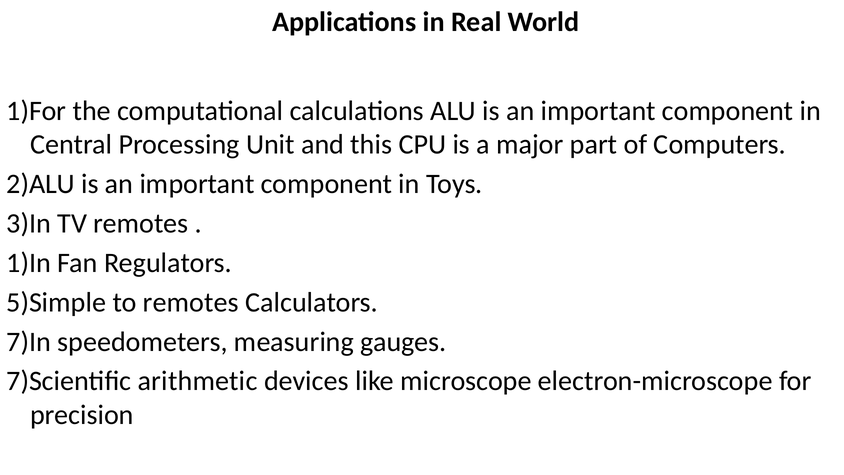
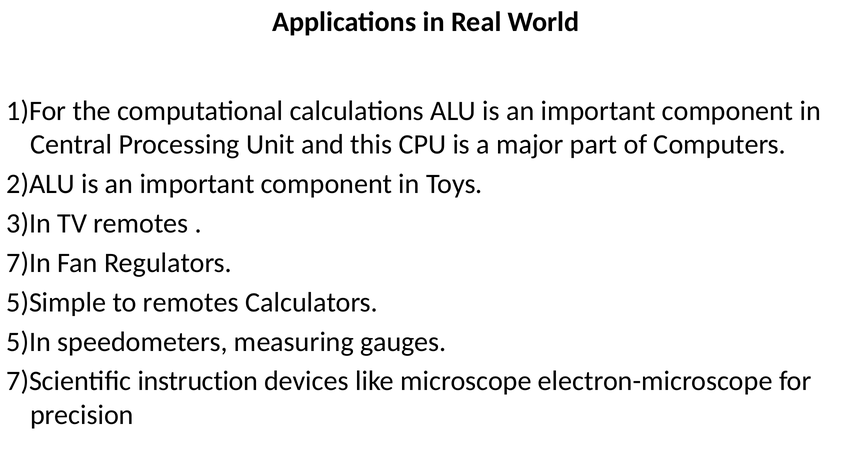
1)In: 1)In -> 7)In (29, 263)
7)In: 7)In -> 5)In (29, 342)
arithmetic: arithmetic -> instruction (198, 381)
